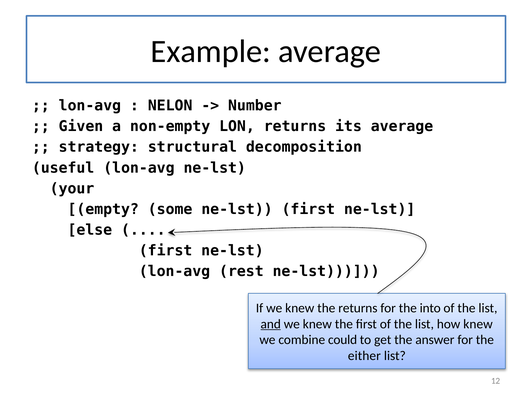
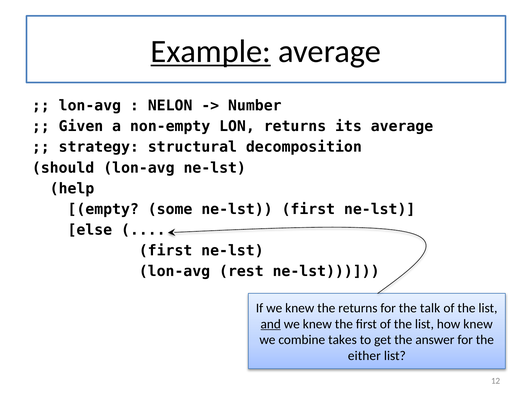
Example underline: none -> present (211, 51)
useful: useful -> should (63, 168)
your: your -> help (72, 189)
into: into -> talk (430, 308)
could: could -> takes (342, 340)
